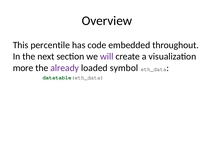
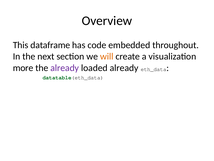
percentile: percentile -> dataframe (50, 45)
will colour: purple -> orange (107, 56)
loaded symbol: symbol -> already (124, 68)
